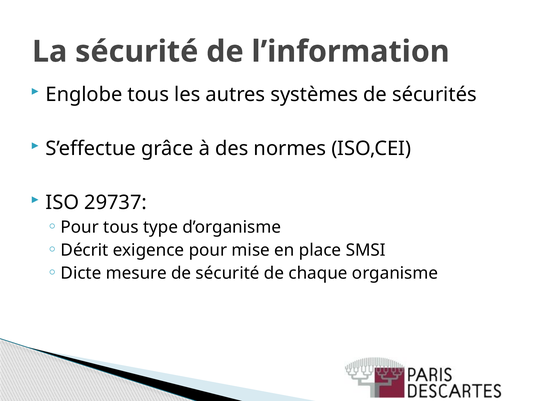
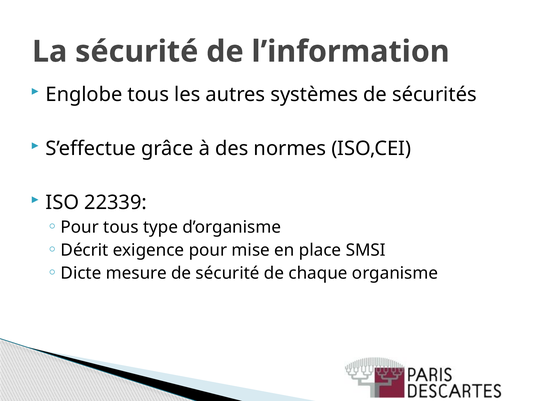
29737: 29737 -> 22339 (116, 203)
